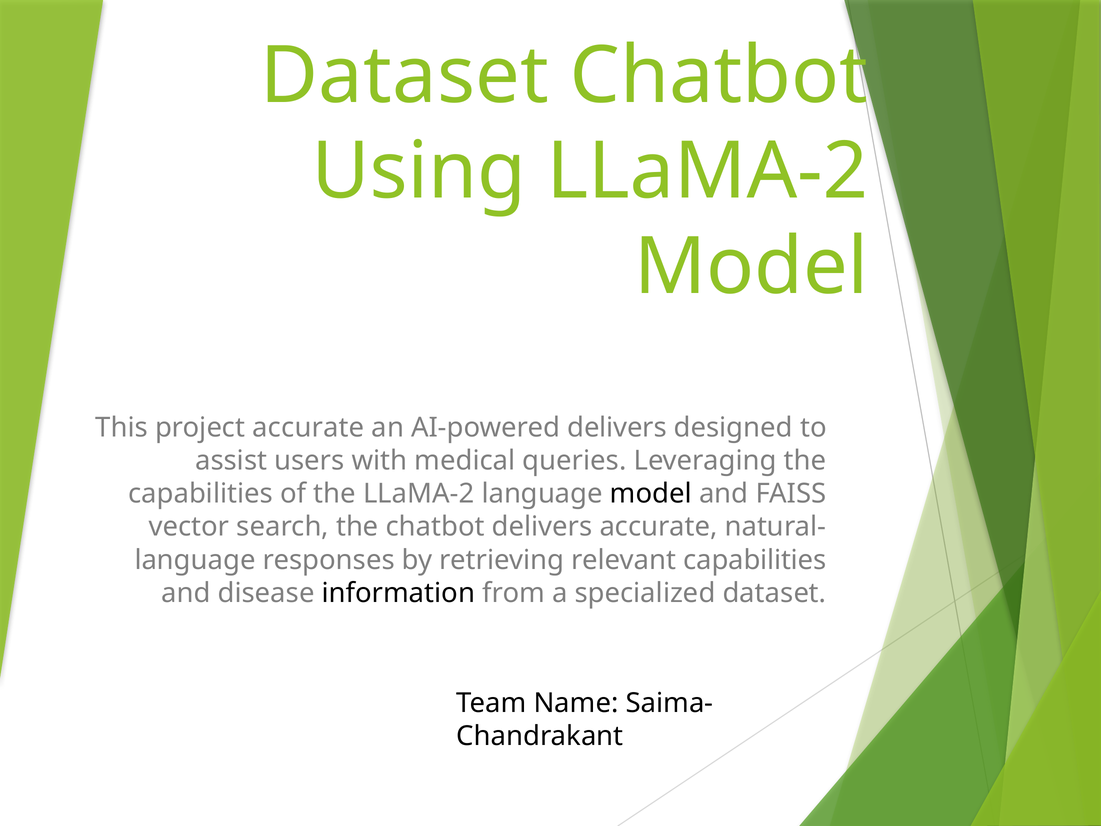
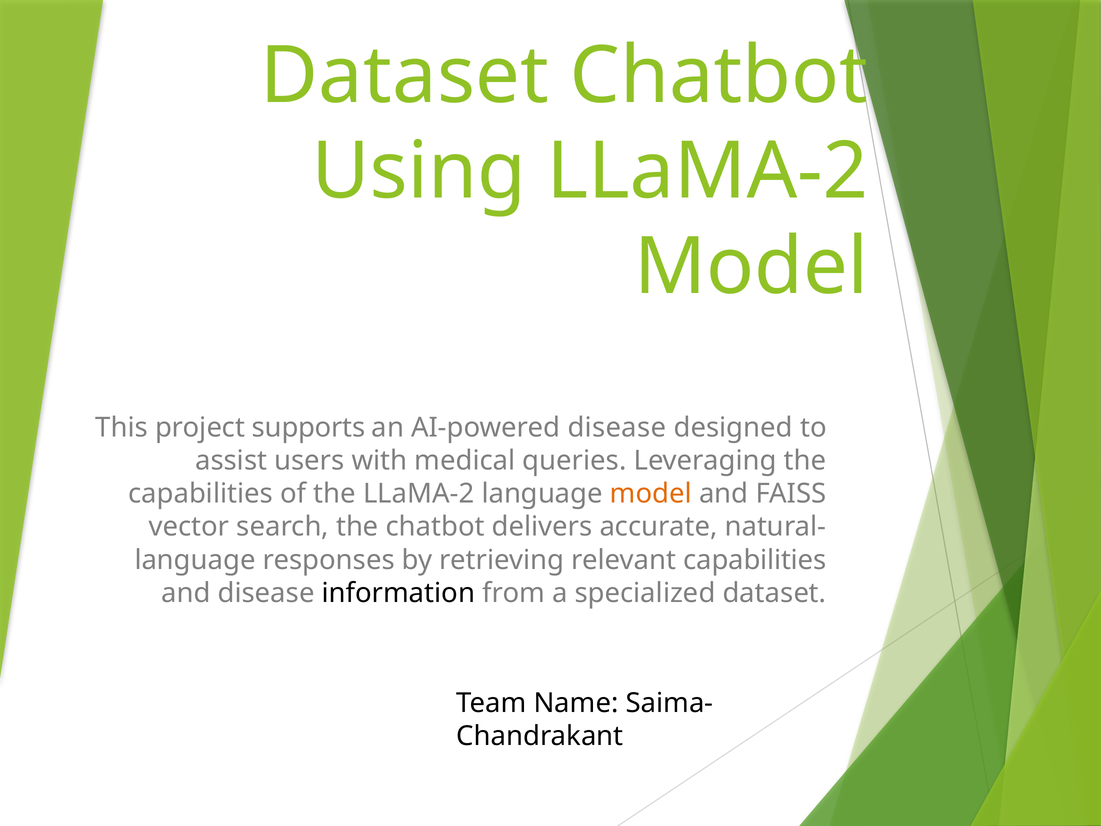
project accurate: accurate -> supports (309, 428)
AI-powered delivers: delivers -> disease (617, 428)
model colour: black -> orange (651, 494)
